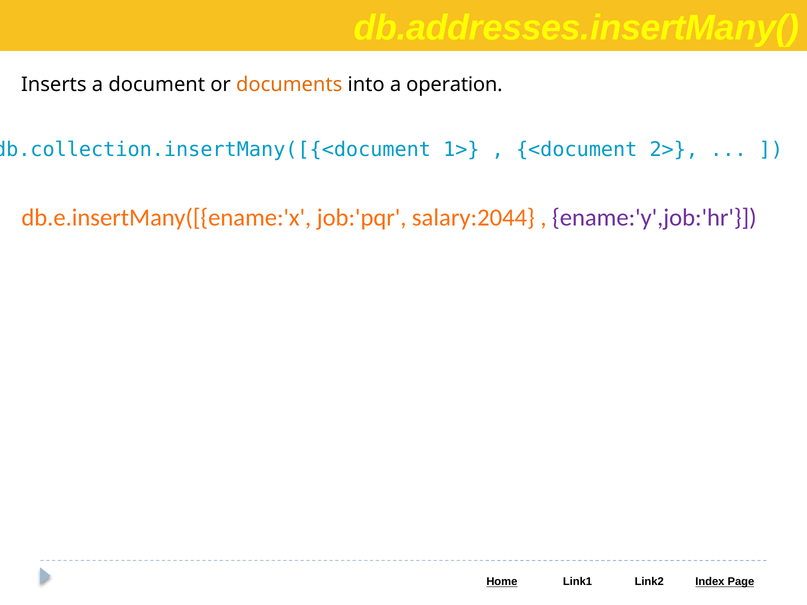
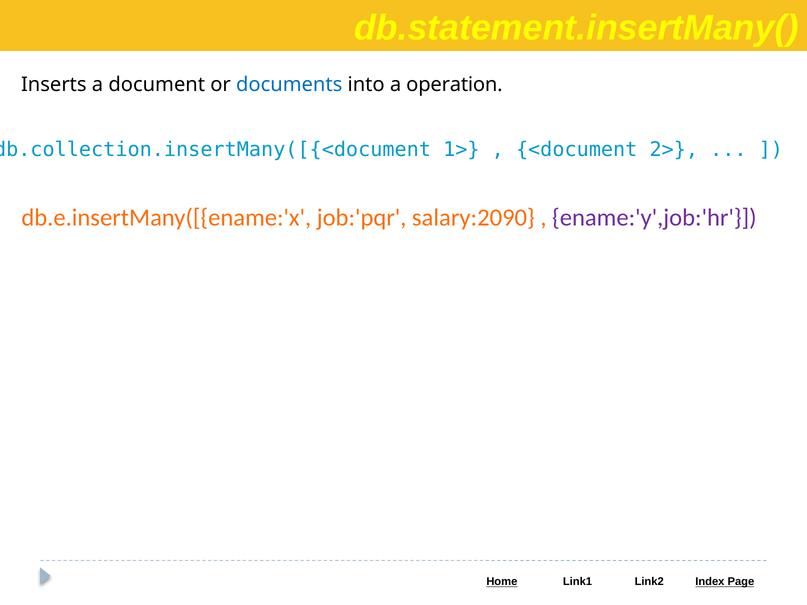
db.addresses.insertMany(: db.addresses.insertMany( -> db.statement.insertMany( (576, 28)
documents colour: orange -> blue (289, 85)
salary:2044: salary:2044 -> salary:2090 (473, 218)
